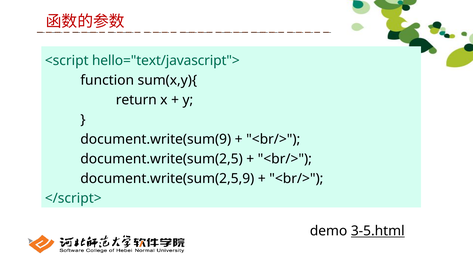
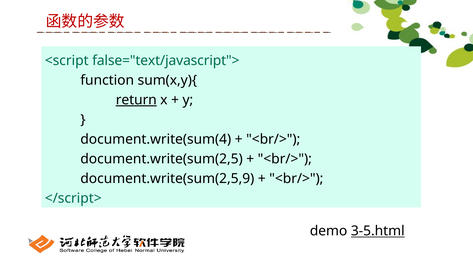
hello="text/javascript">: hello="text/javascript"> -> false="text/javascript"> (166, 61)
return underline: none -> present (136, 100)
document.write(sum(9: document.write(sum(9 -> document.write(sum(4 (156, 139)
